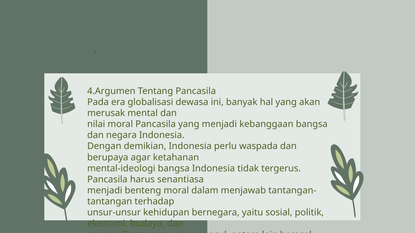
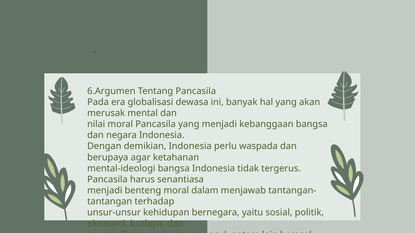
4.Argumen: 4.Argumen -> 6.Argumen (111, 91)
